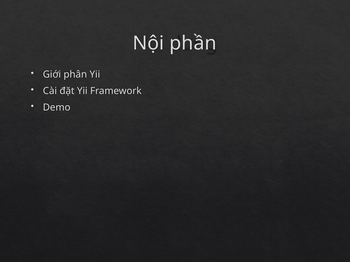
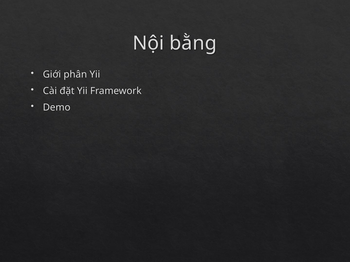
phần: phần -> bằng (193, 43)
